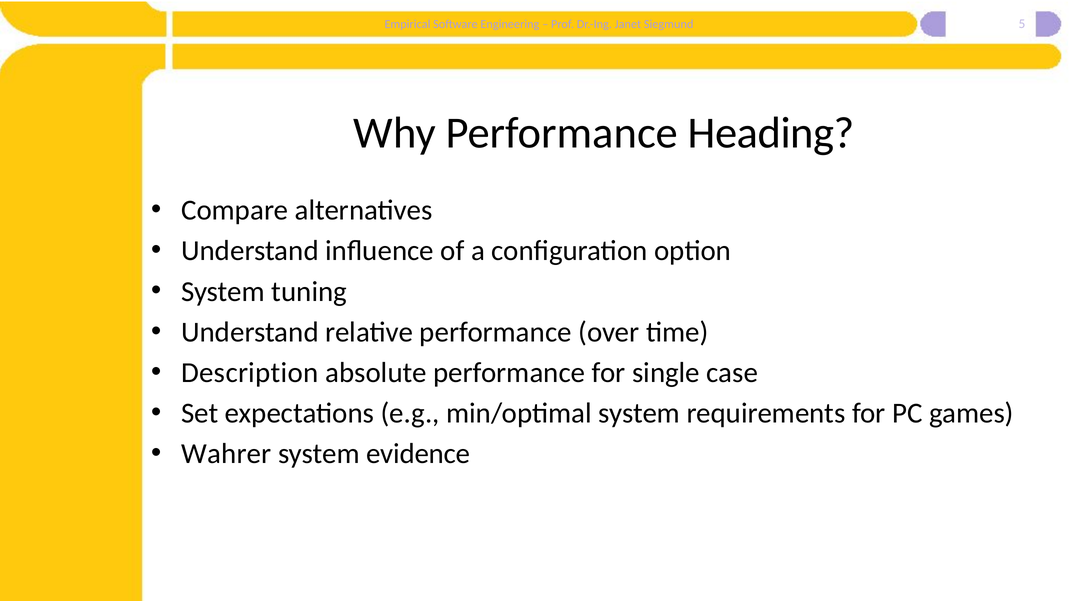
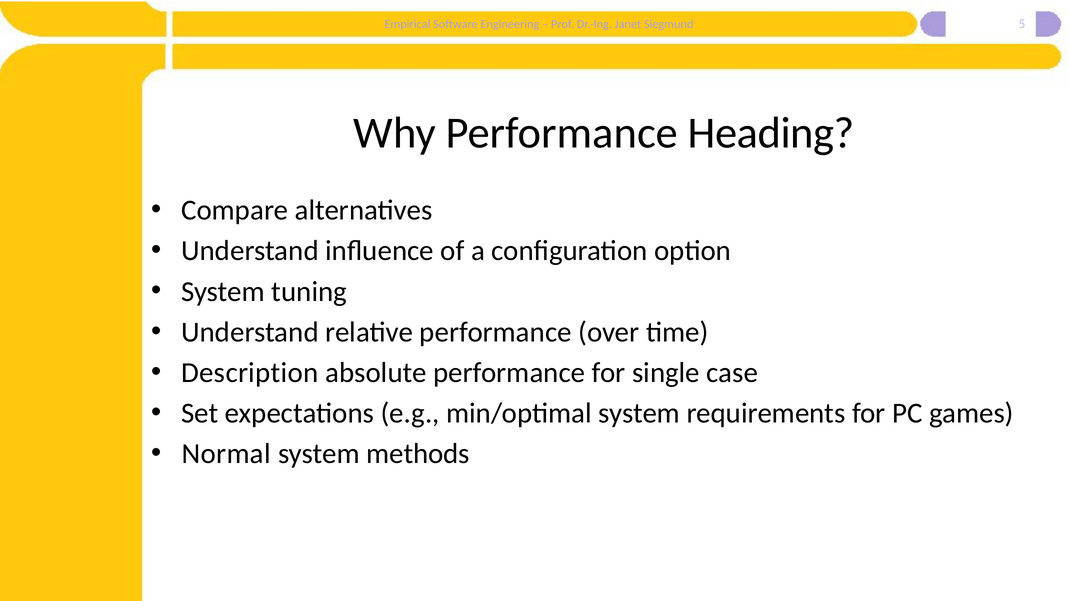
Wahrer: Wahrer -> Normal (226, 454)
evidence: evidence -> methods (418, 454)
